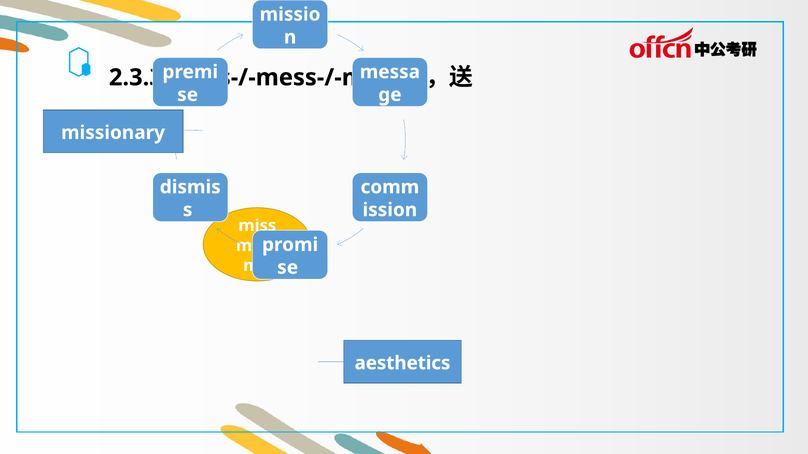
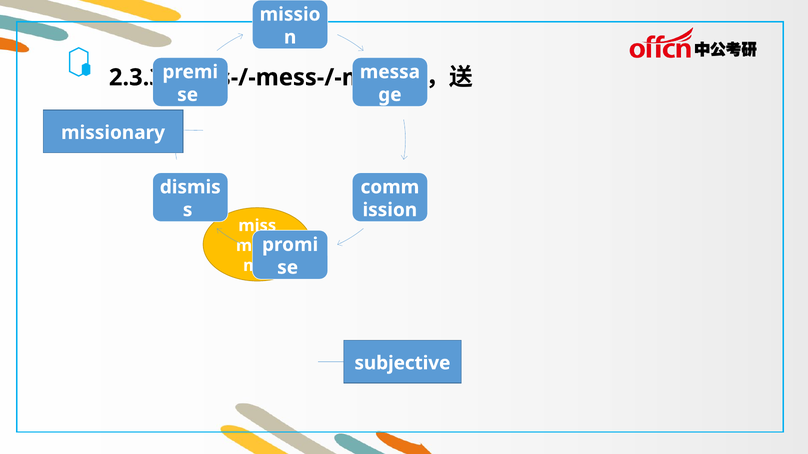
aesthetics: aesthetics -> subjective (402, 363)
